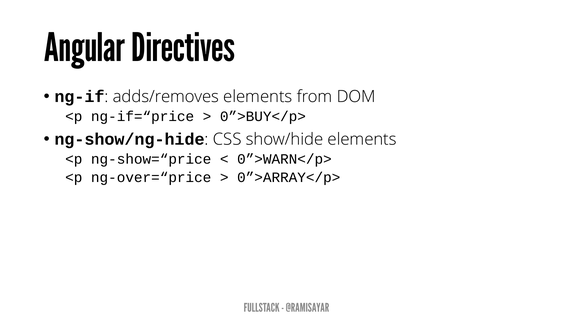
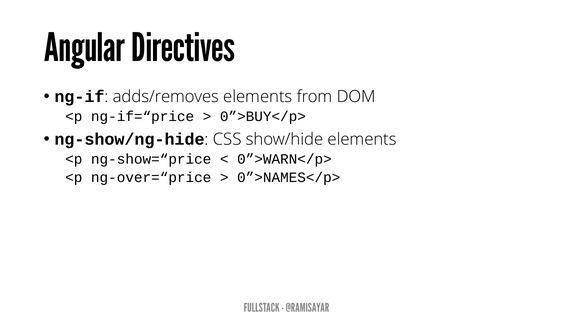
0”>ARRAY</p>: 0”>ARRAY</p> -> 0”>NAMES</p> (289, 178)
